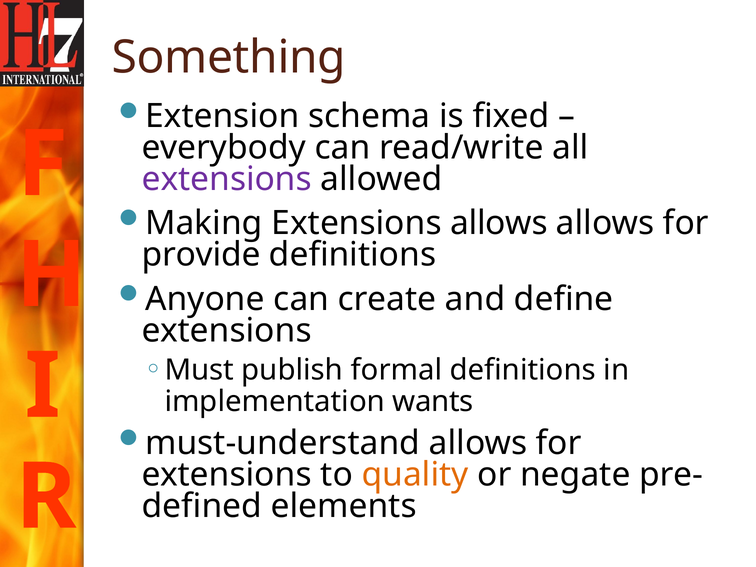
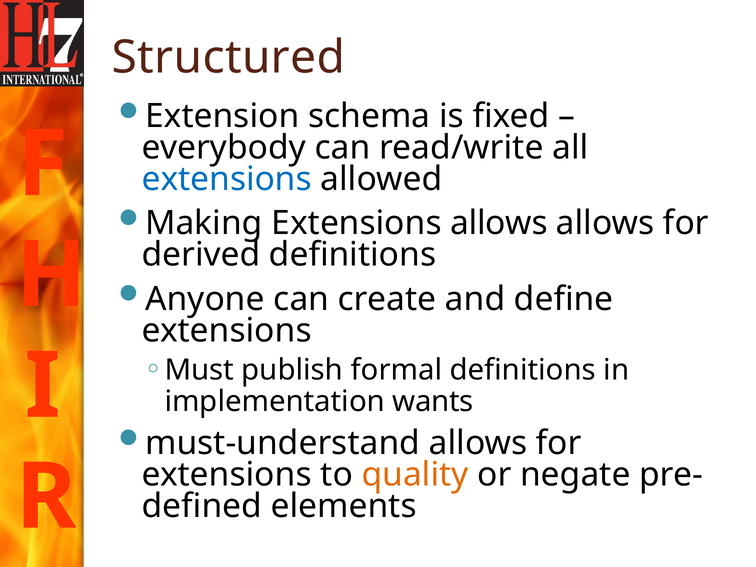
Something: Something -> Structured (228, 57)
extensions colour: purple -> blue (227, 179)
provide: provide -> derived (201, 255)
